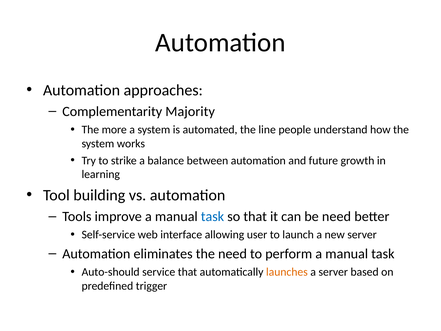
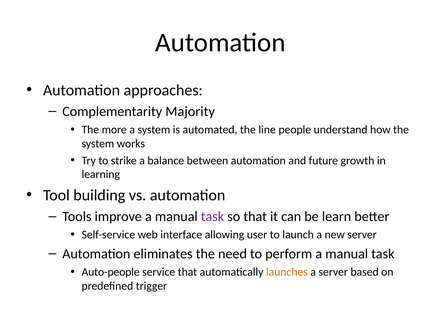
task colour: blue -> purple (212, 216)
be need: need -> learn (337, 216)
Auto-should: Auto-should -> Auto-people (111, 272)
